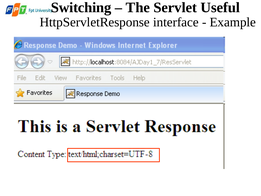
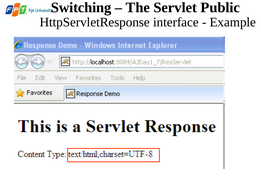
Useful: Useful -> Public (220, 7)
